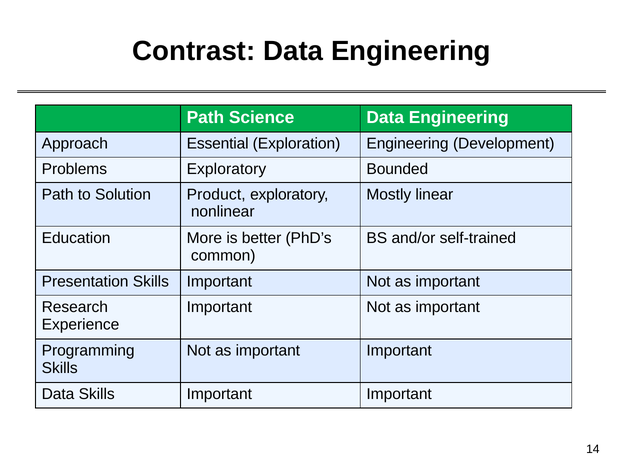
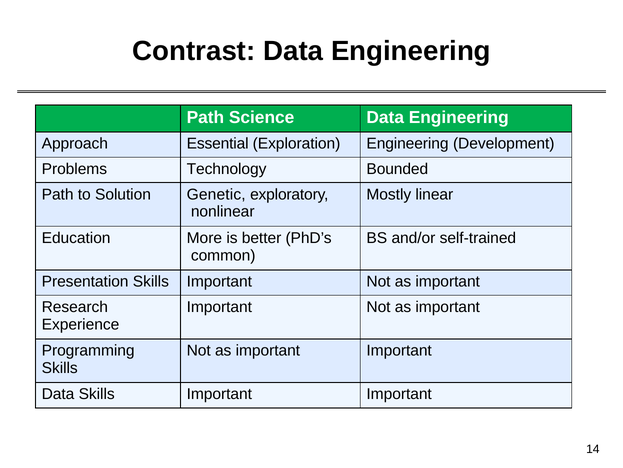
Problems Exploratory: Exploratory -> Technology (227, 169)
Product: Product -> Genetic (216, 194)
